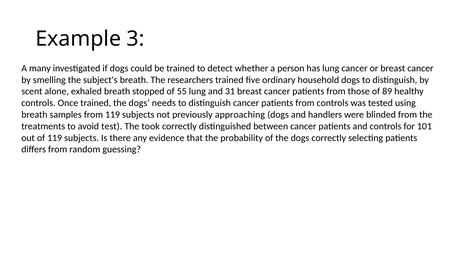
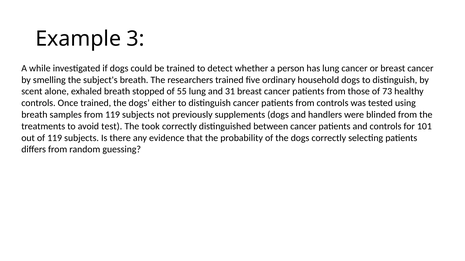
many: many -> while (40, 68)
89: 89 -> 73 (387, 92)
needs: needs -> either (164, 103)
approaching: approaching -> supplements (240, 115)
